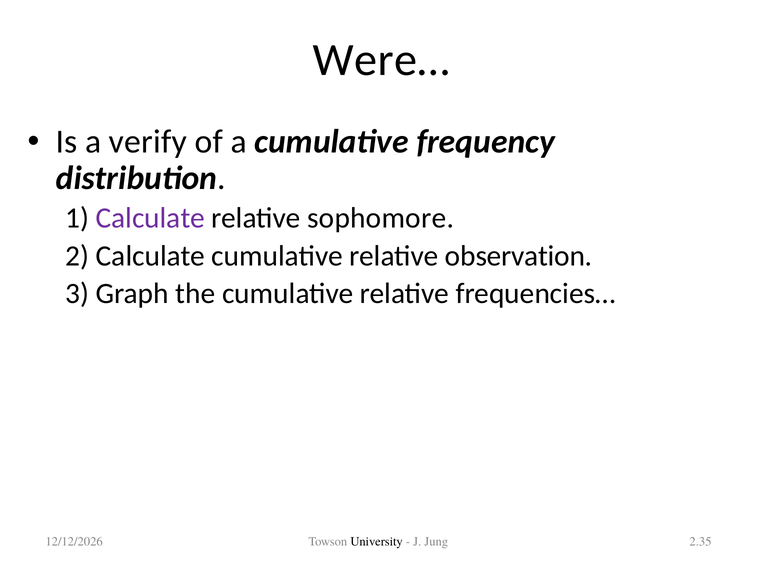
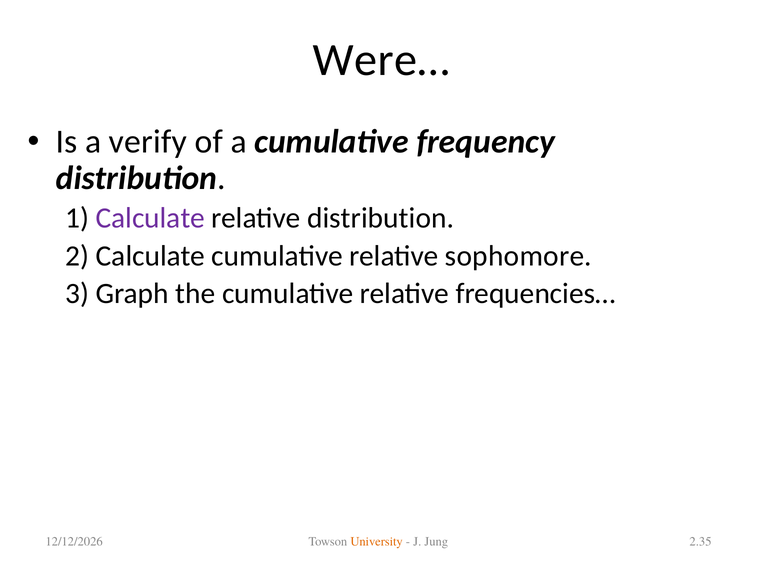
relative sophomore: sophomore -> distribution (381, 218)
observation: observation -> sophomore (518, 256)
University colour: black -> orange (377, 541)
